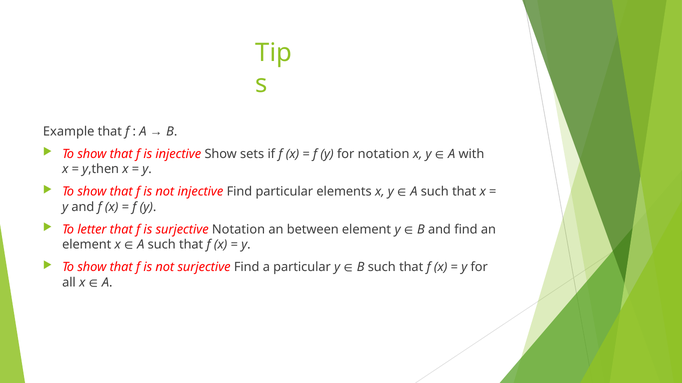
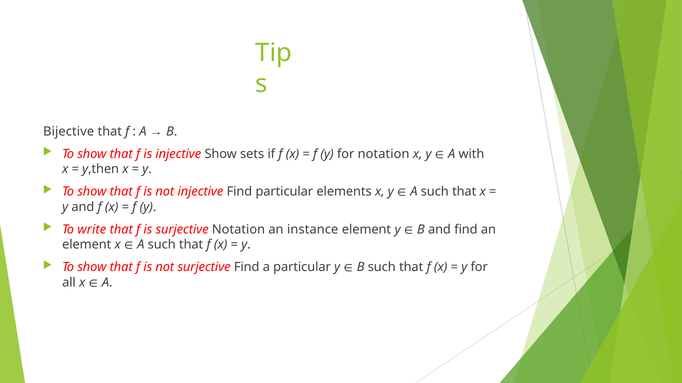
Example: Example -> Bijective (69, 132)
letter: letter -> write (92, 230)
between: between -> instance (313, 230)
